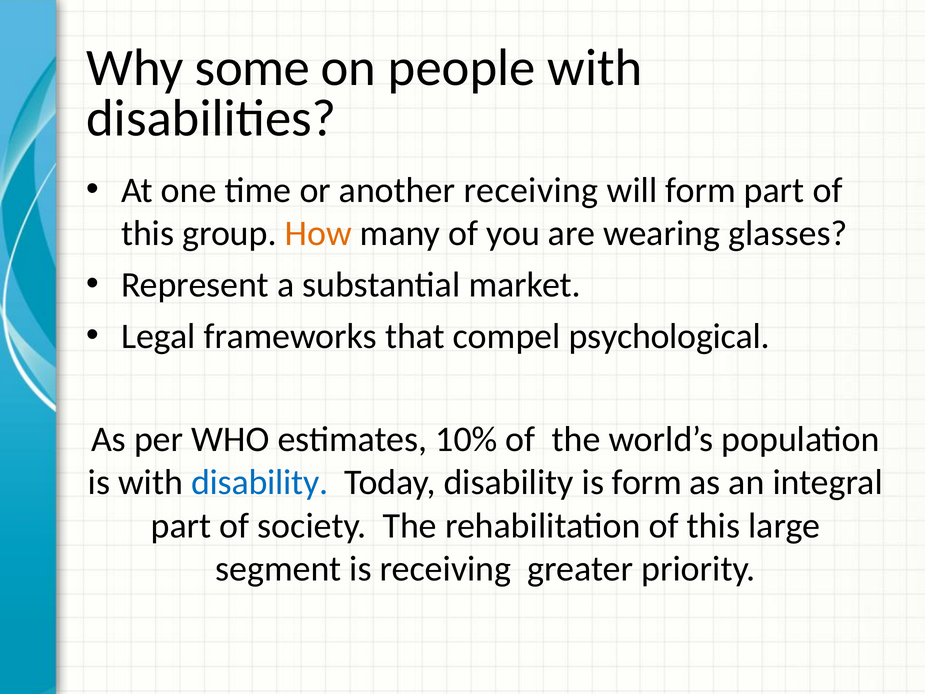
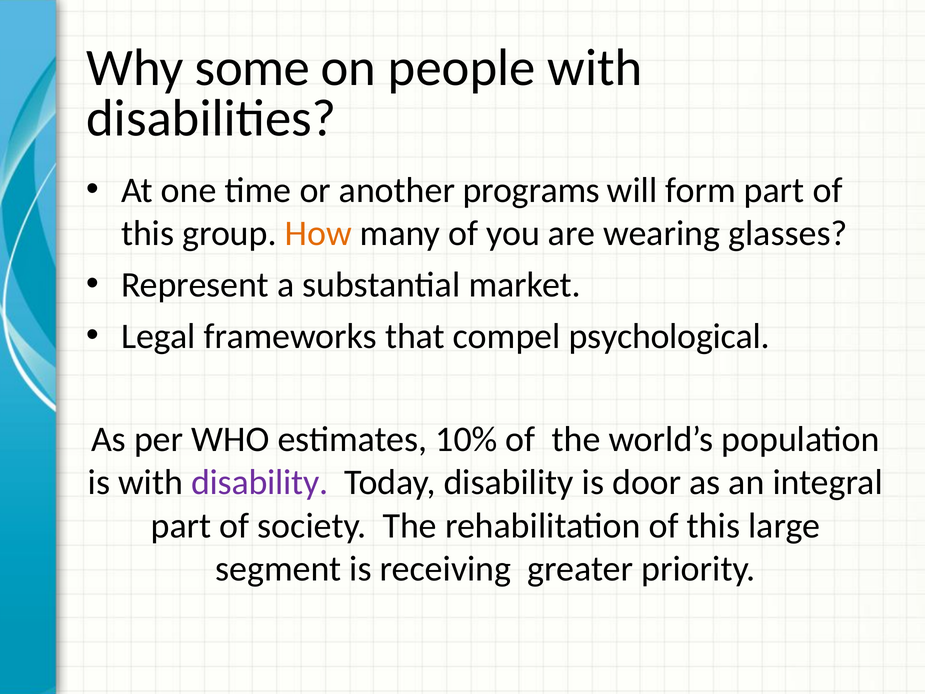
another receiving: receiving -> programs (531, 190)
disability colour: blue -> purple (260, 482)
is form: form -> door (647, 482)
